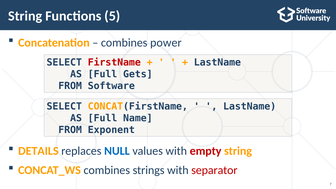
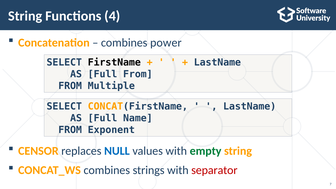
5: 5 -> 4 (112, 16)
FirstName colour: red -> black (114, 62)
Full Gets: Gets -> From (138, 74)
Software: Software -> Multiple (111, 86)
DETAILS: DETAILS -> CENSOR (38, 151)
empty colour: red -> green (206, 151)
